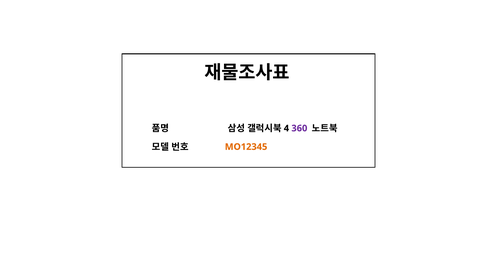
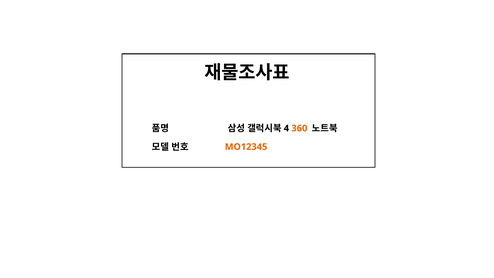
360 colour: purple -> orange (299, 128)
